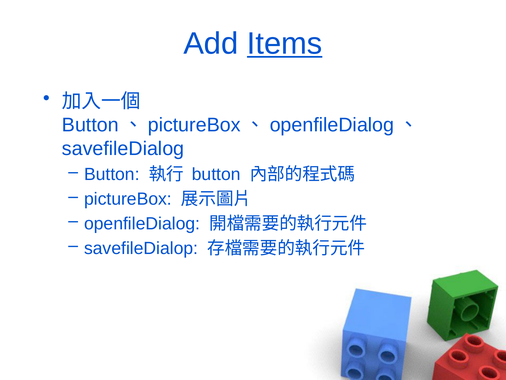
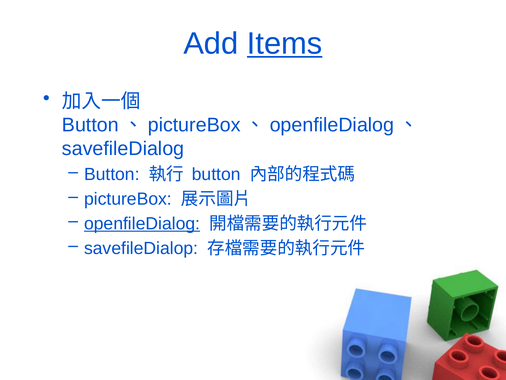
openfileDialog underline: none -> present (142, 223)
